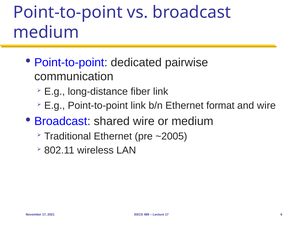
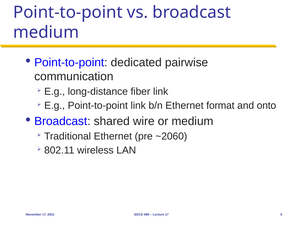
and wire: wire -> onto (266, 106)
~2005: ~2005 -> ~2060 (171, 136)
